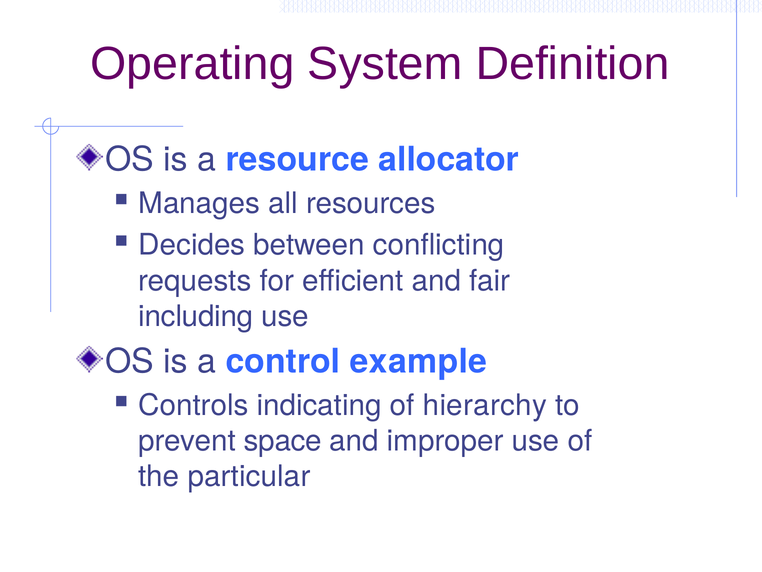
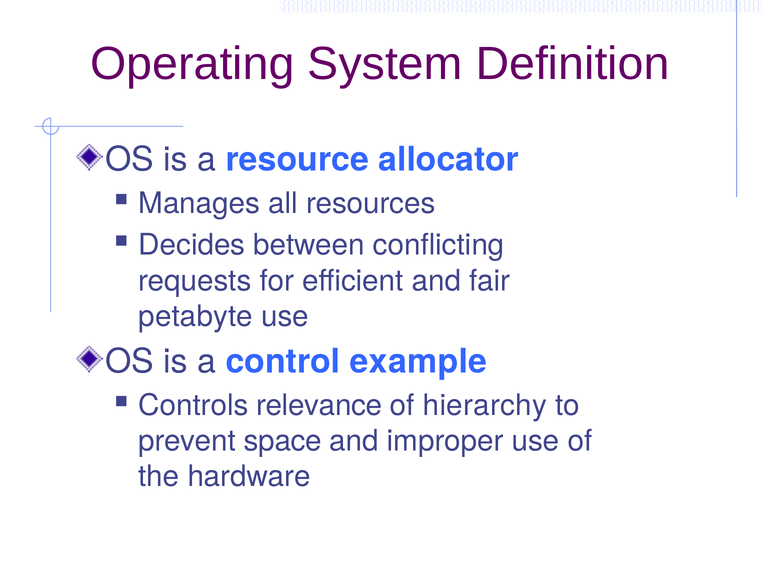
including: including -> petabyte (196, 316)
indicating: indicating -> relevance (319, 405)
particular: particular -> hardware (249, 476)
